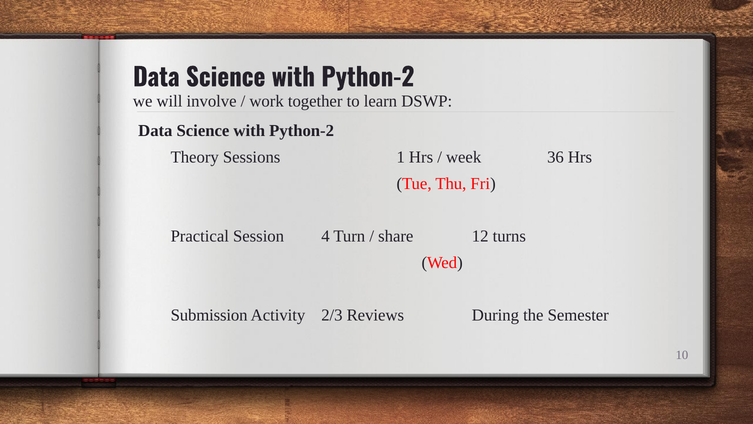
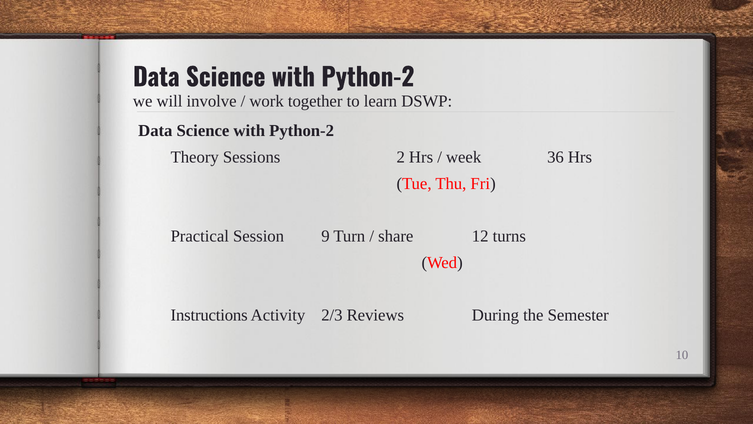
1: 1 -> 2 (401, 157)
4: 4 -> 9 (325, 236)
Submission: Submission -> Instructions (209, 315)
